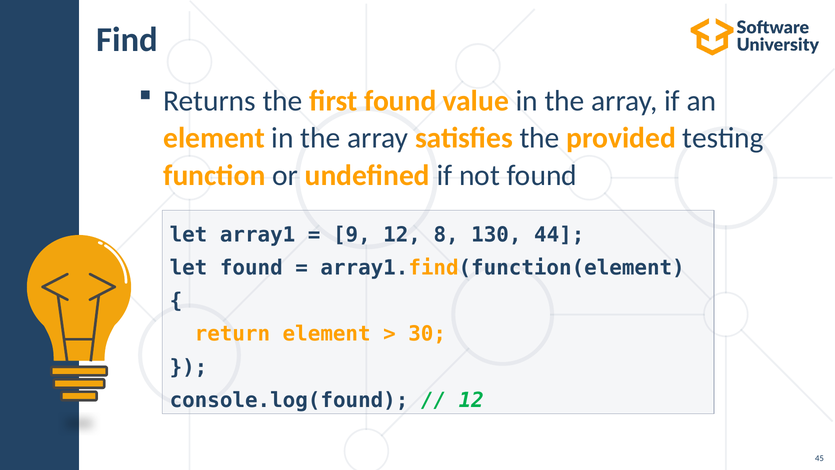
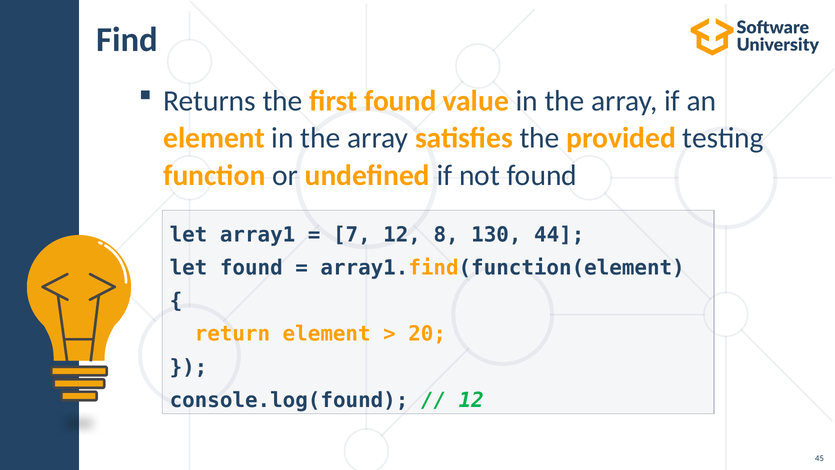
9: 9 -> 7 (352, 235)
30: 30 -> 20 (427, 334)
